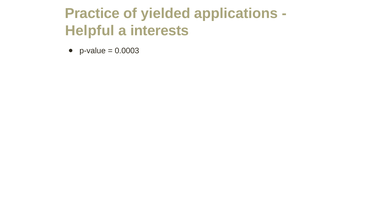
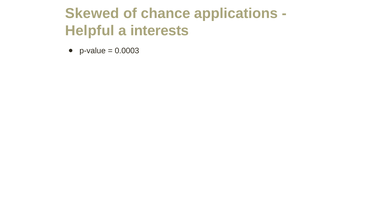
Practice: Practice -> Skewed (92, 14)
yielded: yielded -> chance (166, 14)
